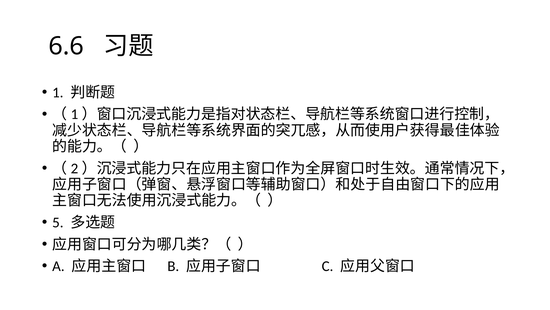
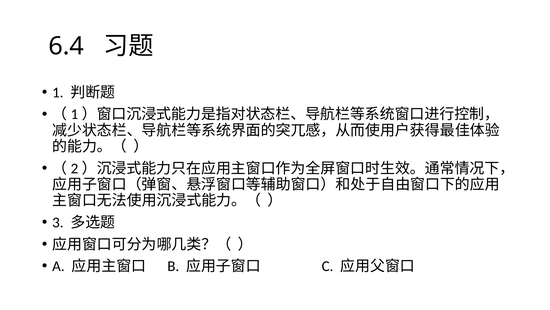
6.6: 6.6 -> 6.4 (66, 46)
5: 5 -> 3 (58, 222)
